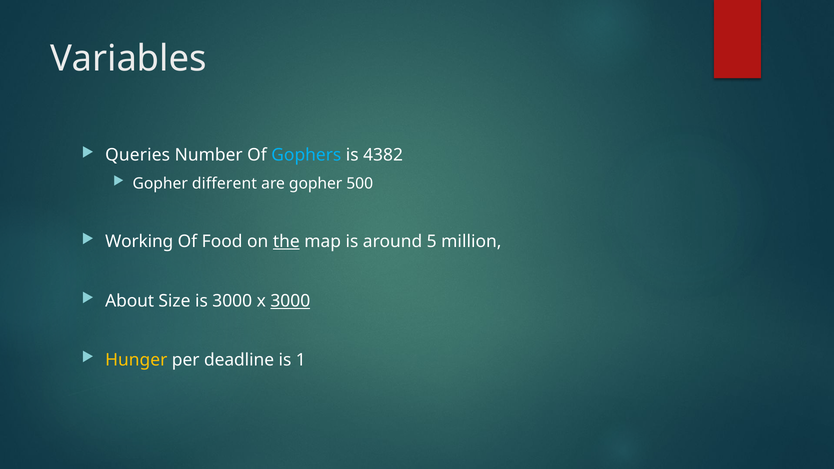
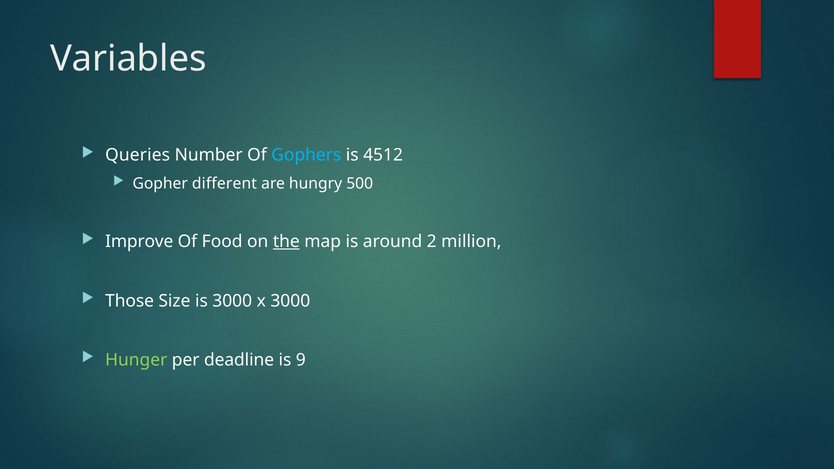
4382: 4382 -> 4512 (383, 155)
are gopher: gopher -> hungry (316, 184)
Working: Working -> Improve (139, 242)
5: 5 -> 2 (432, 242)
About: About -> Those (130, 301)
3000 underline: present -> none (290, 301)
Hunger colour: yellow -> light green (136, 360)
1: 1 -> 9 (301, 360)
